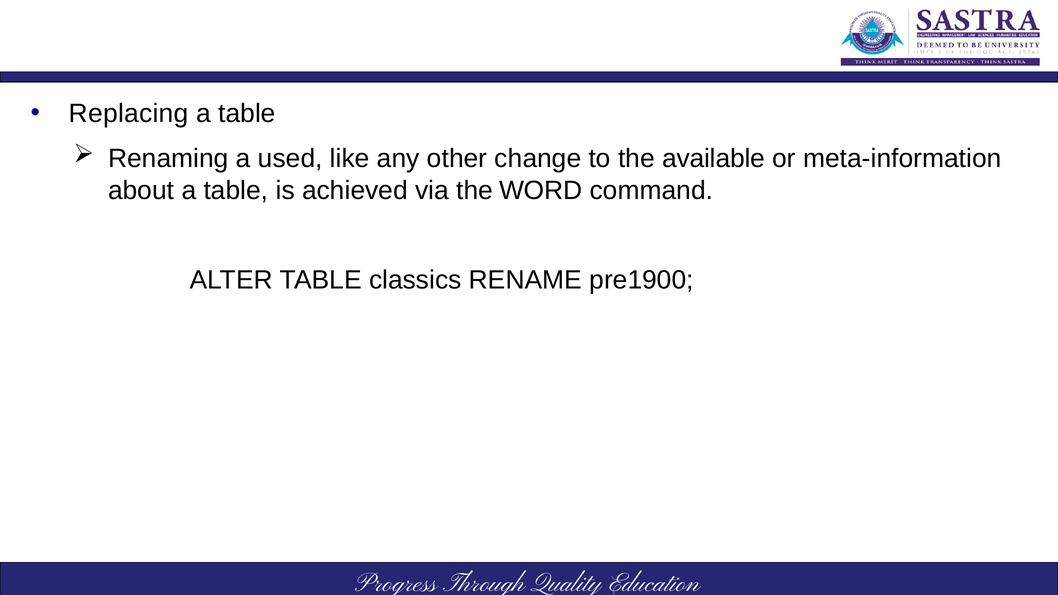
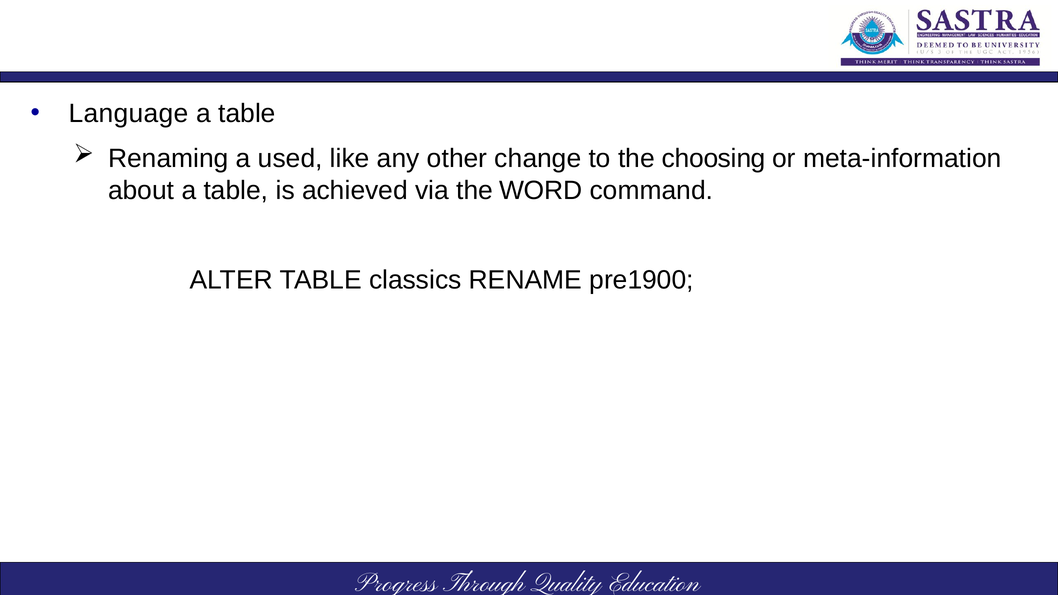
Replacing: Replacing -> Language (129, 114)
available: available -> choosing (714, 159)
